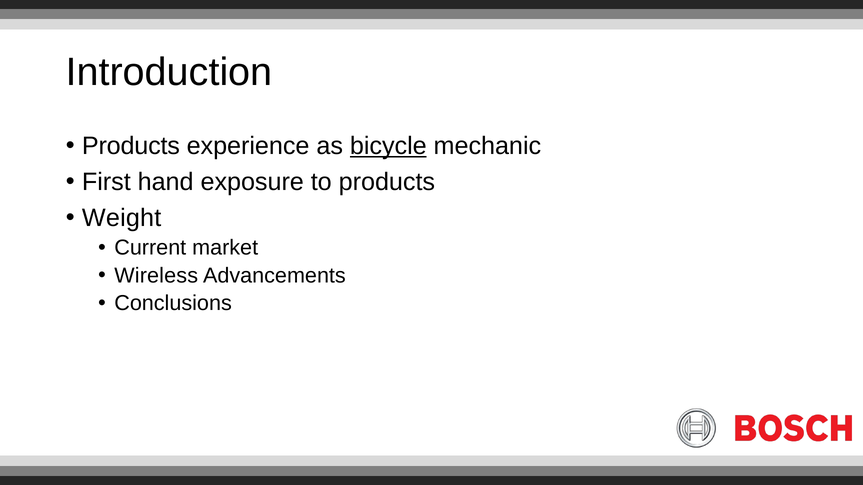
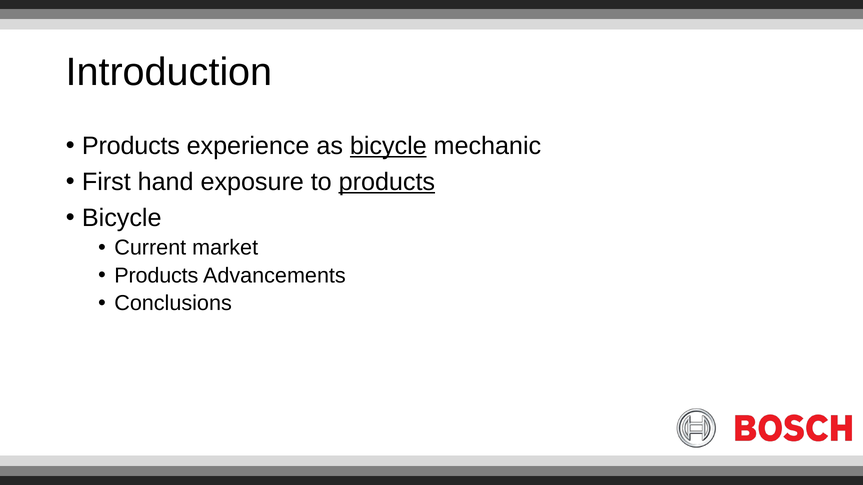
products underline: none -> present (387, 182)
Weight: Weight -> Bicycle (122, 218)
Wireless: Wireless -> Products (156, 276)
